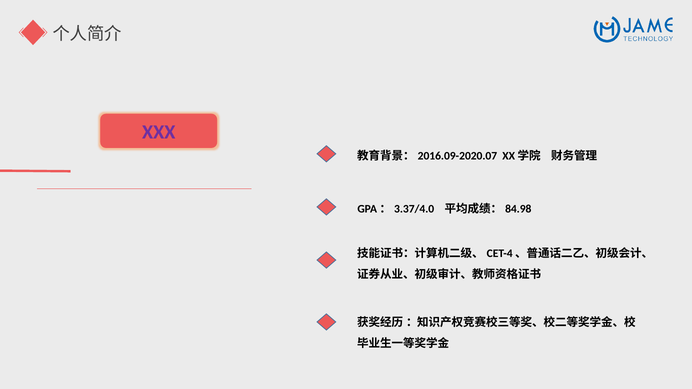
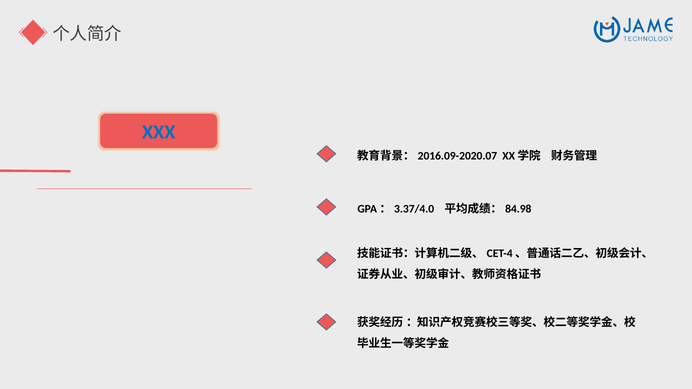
XXX colour: purple -> blue (159, 132)
